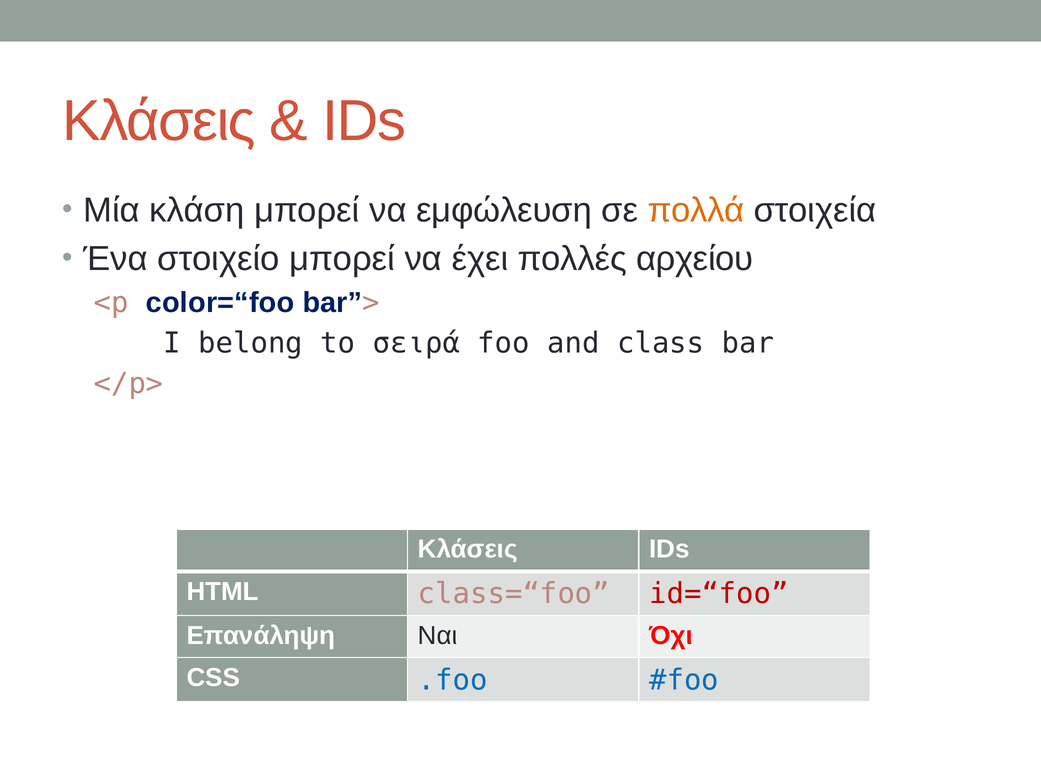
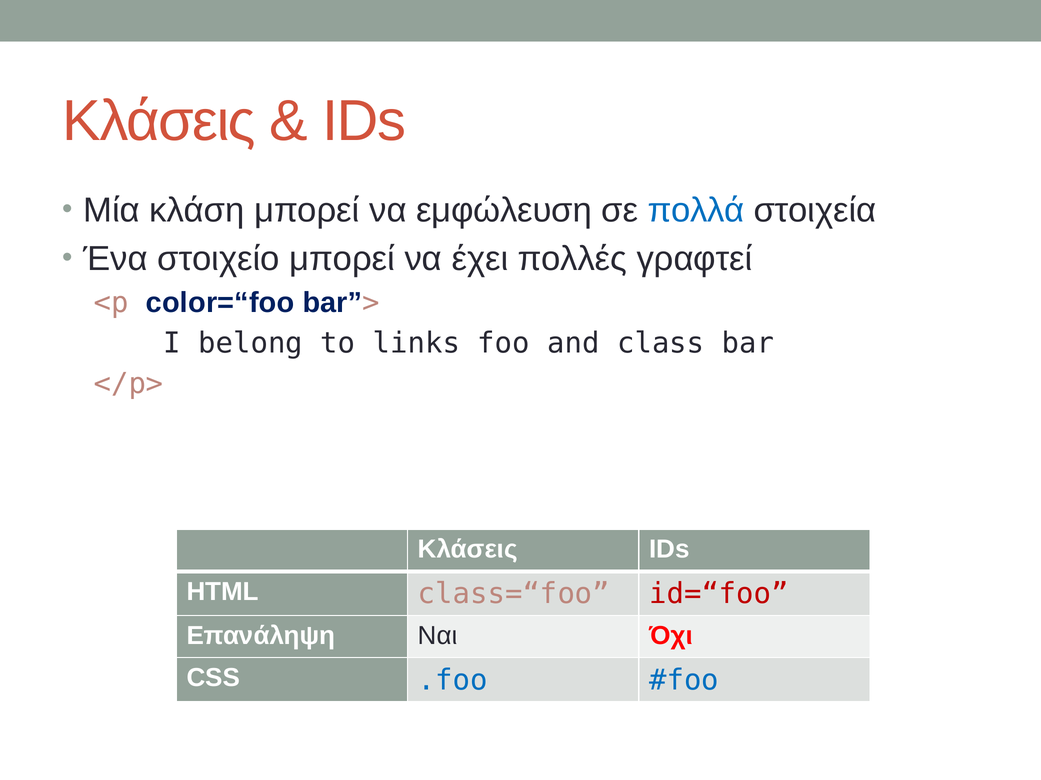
πολλά colour: orange -> blue (696, 211)
αρχείου: αρχείου -> γραφτεί (695, 259)
σειρά: σειρά -> links (416, 343)
